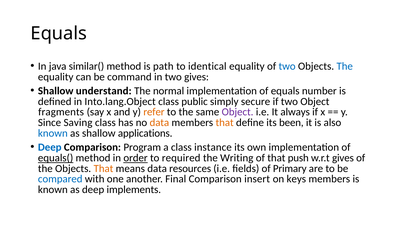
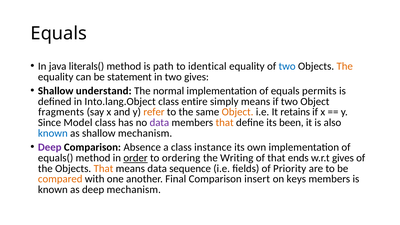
similar(: similar( -> literals( (86, 66)
The colour: blue -> orange (345, 66)
command: command -> statement (130, 77)
number: number -> permits (319, 91)
public: public -> entire (195, 102)
simply secure: secure -> means (256, 102)
Object colour: purple -> orange (238, 112)
always: always -> retains (295, 112)
Saving: Saving -> Model (78, 123)
data colour: orange -> purple (159, 123)
shallow applications: applications -> mechanism (145, 133)
Deep colour: blue -> purple (50, 147)
Program: Program -> Absence (142, 147)
equals( underline: present -> none (56, 158)
required: required -> ordering (181, 158)
push: push -> ends (298, 158)
resources: resources -> sequence (190, 168)
Primary: Primary -> Priority (290, 168)
compared colour: blue -> orange (60, 179)
deep implements: implements -> mechanism (134, 189)
